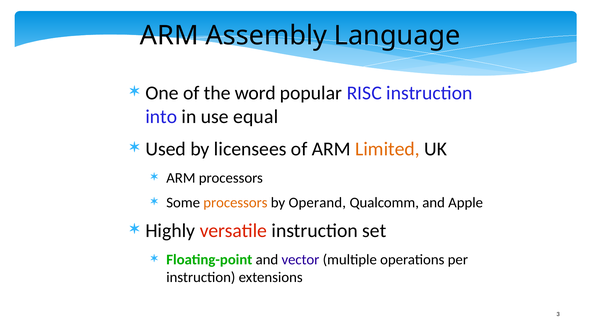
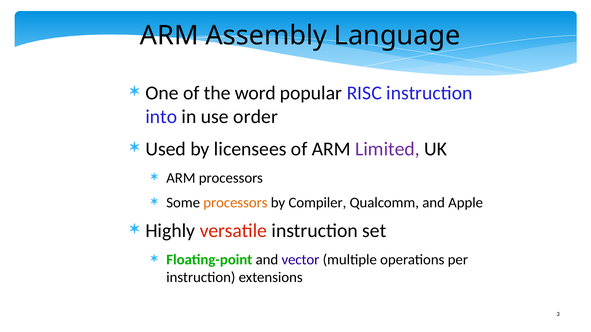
equal: equal -> order (256, 117)
Limited colour: orange -> purple (387, 149)
Operand: Operand -> Compiler (317, 203)
